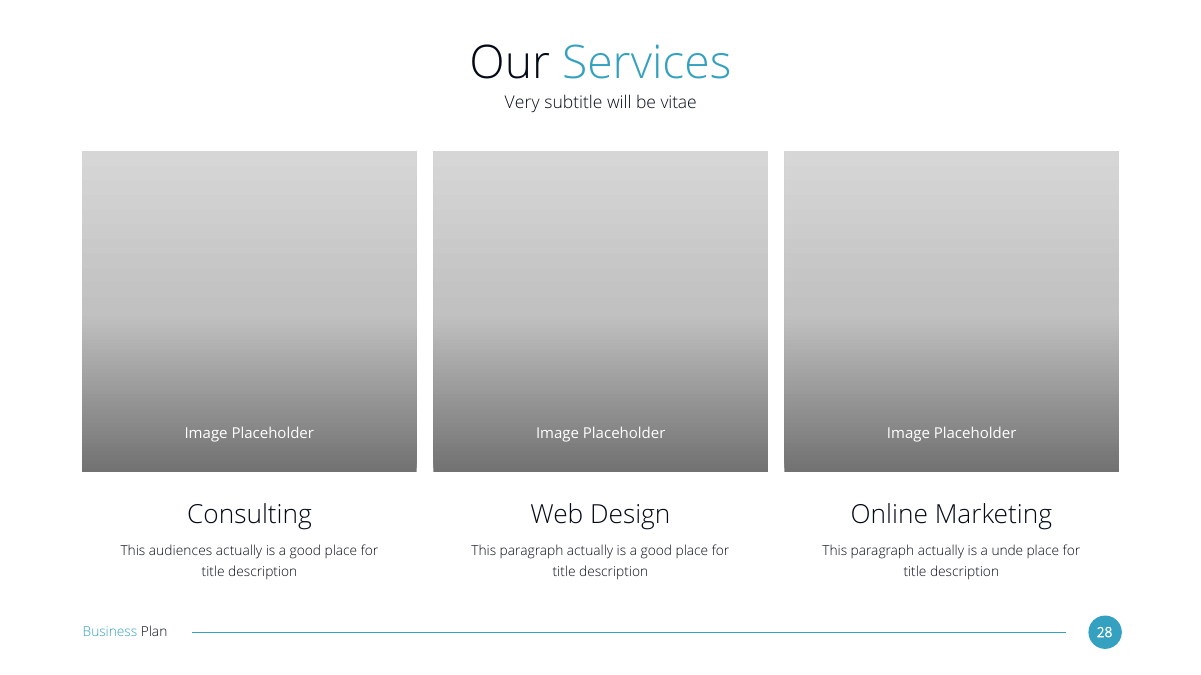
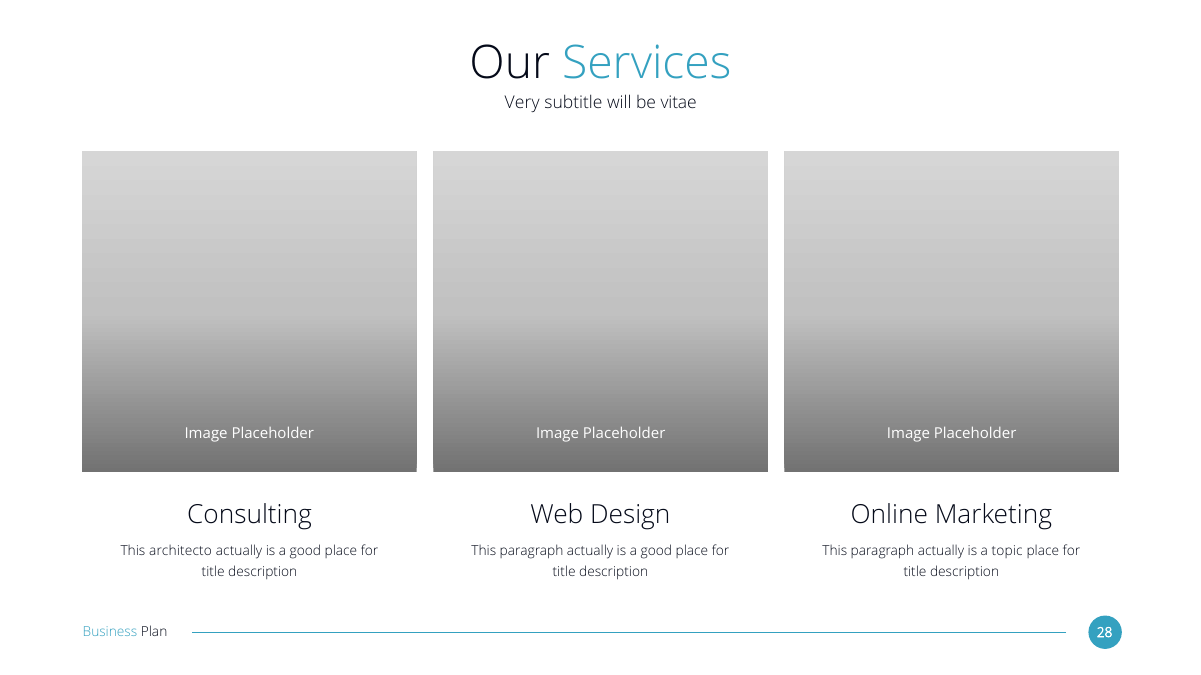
audiences: audiences -> architecto (181, 551)
unde: unde -> topic (1007, 551)
